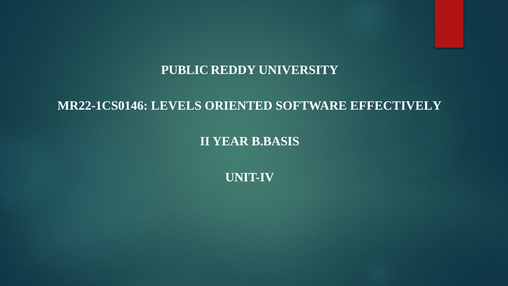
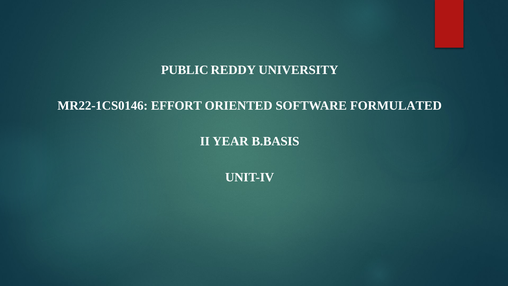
LEVELS: LEVELS -> EFFORT (176, 106)
EFFECTIVELY: EFFECTIVELY -> FORMULATED (396, 106)
